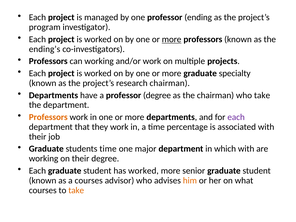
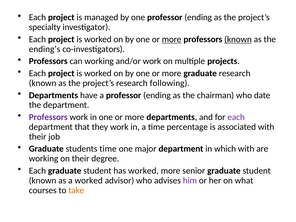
program: program -> specialty (45, 27)
known underline: none -> present (238, 39)
graduate specialty: specialty -> research (235, 73)
research chairman: chairman -> following (170, 83)
a professor degree: degree -> ending (157, 95)
who take: take -> date (262, 95)
Professors colour: orange -> purple (48, 117)
a courses: courses -> worked (89, 180)
him colour: orange -> purple (190, 180)
